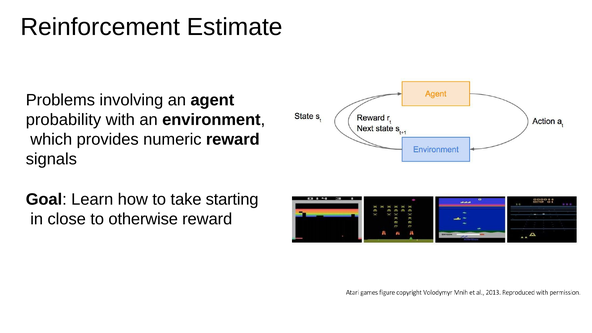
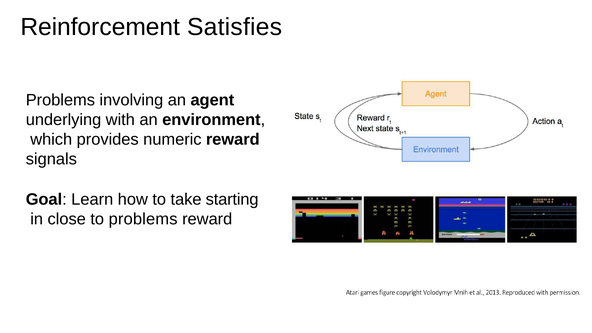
Estimate: Estimate -> Satisfies (235, 27)
probability: probability -> underlying (64, 120)
to otherwise: otherwise -> problems (143, 219)
